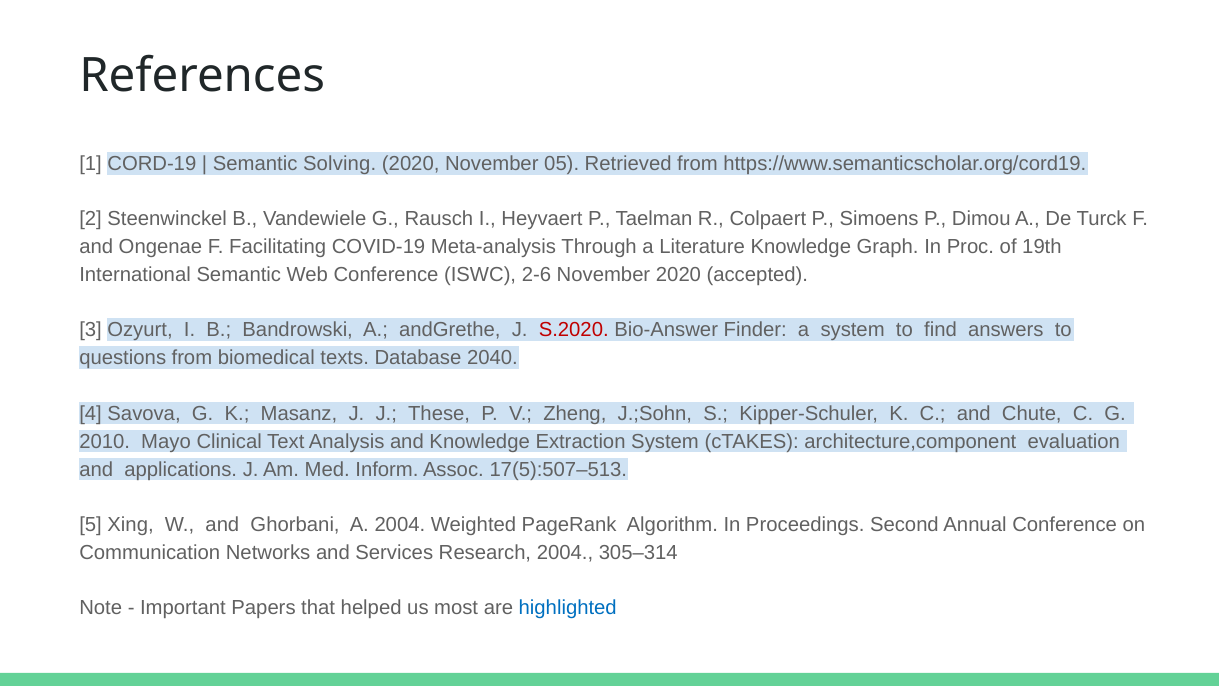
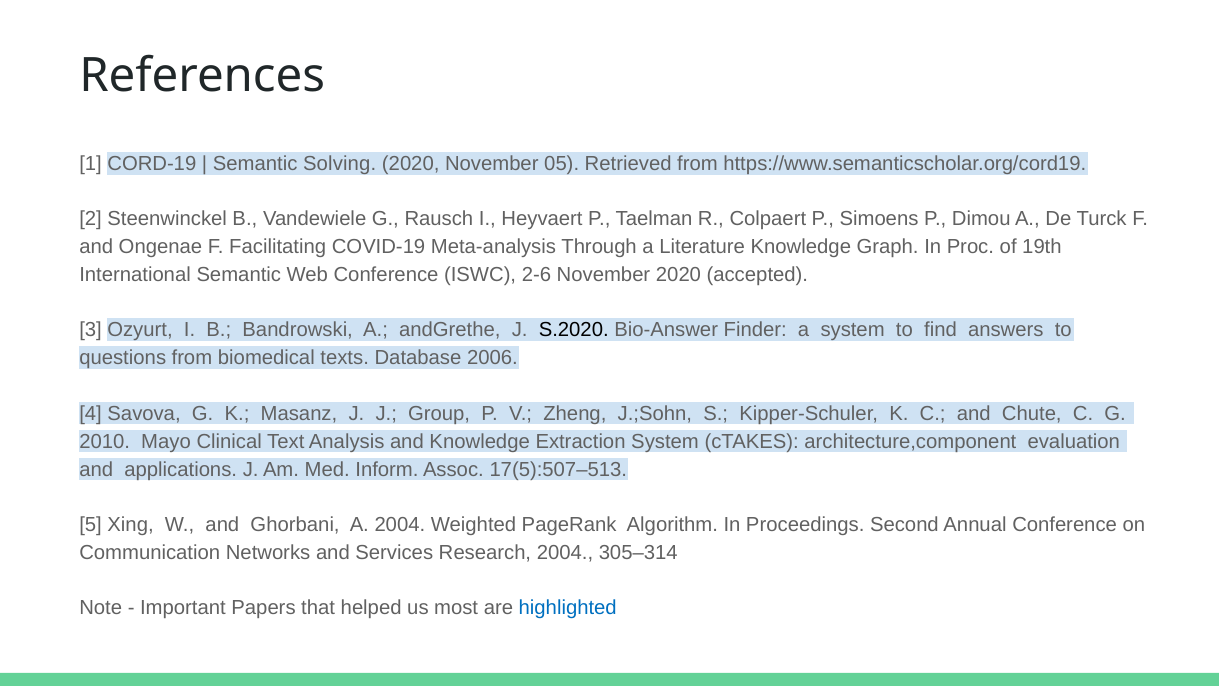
S.2020 colour: red -> black (574, 330)
2040: 2040 -> 2006 (492, 358)
These: These -> Group (439, 413)
